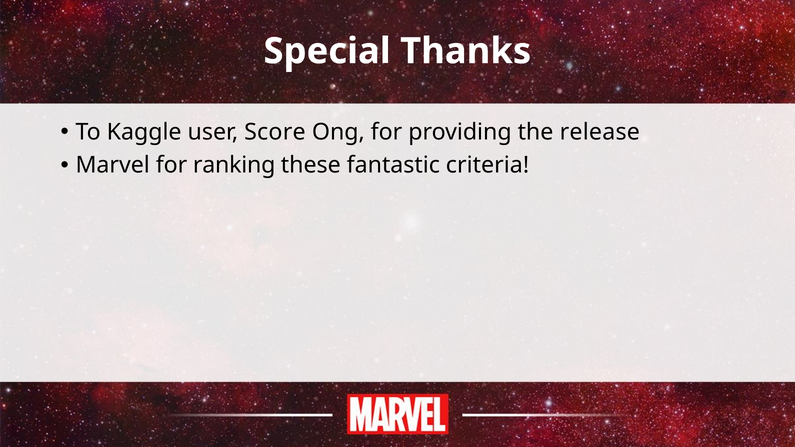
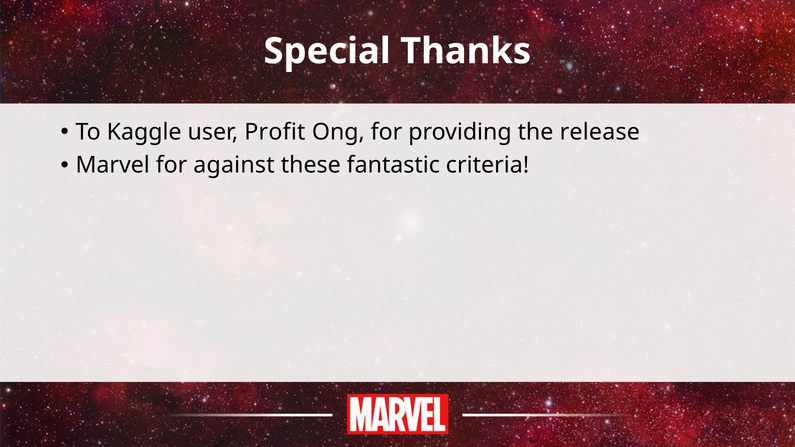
Score: Score -> Profit (275, 132)
ranking: ranking -> against (234, 165)
